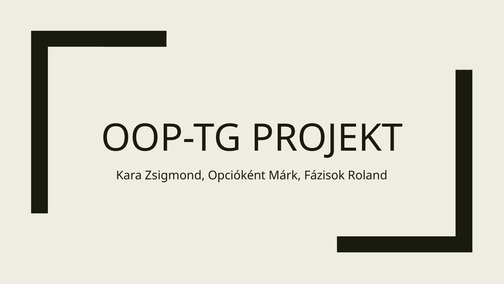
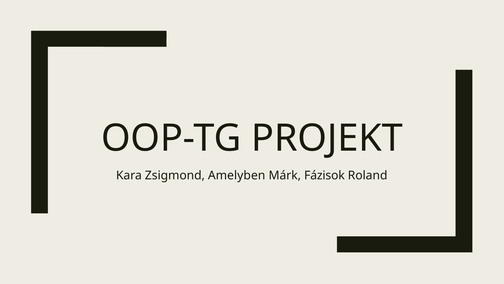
Opcióként: Opcióként -> Amelyben (237, 175)
